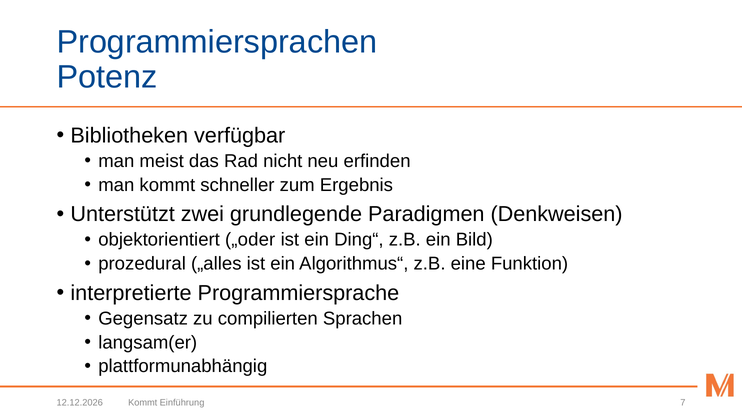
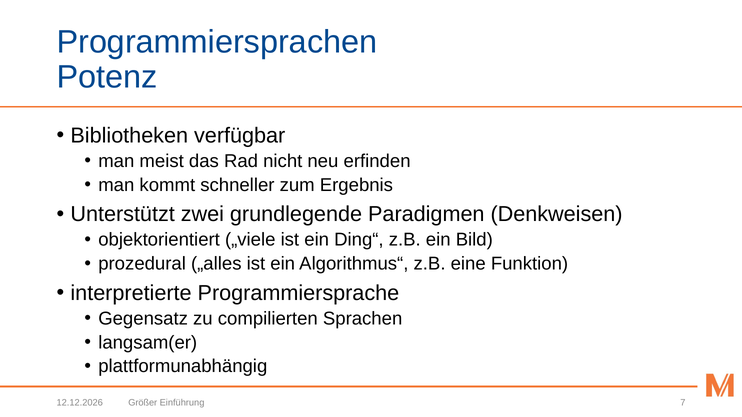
„oder: „oder -> „viele (250, 240)
Kommt: Kommt -> Größer (143, 403)
